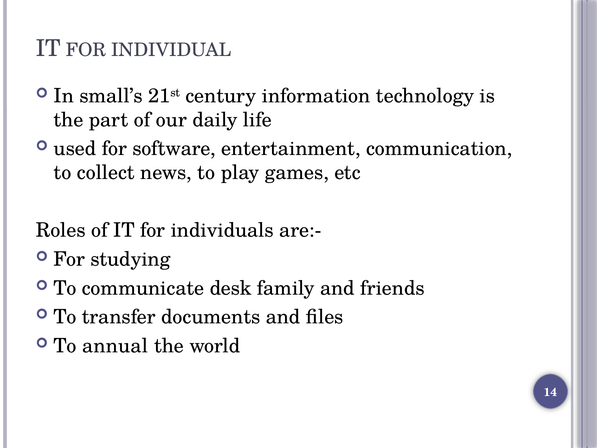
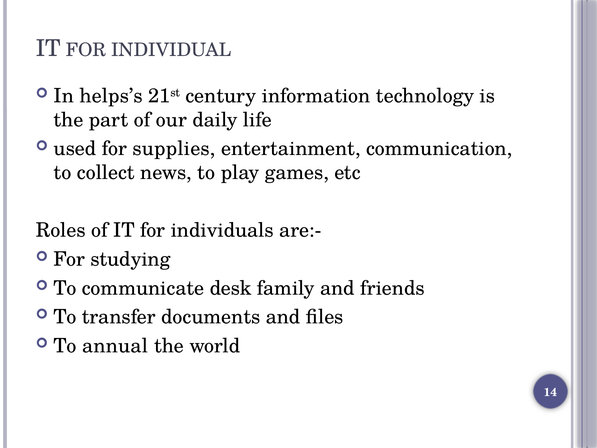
small’s: small’s -> helps’s (111, 96)
software: software -> supplies (174, 149)
